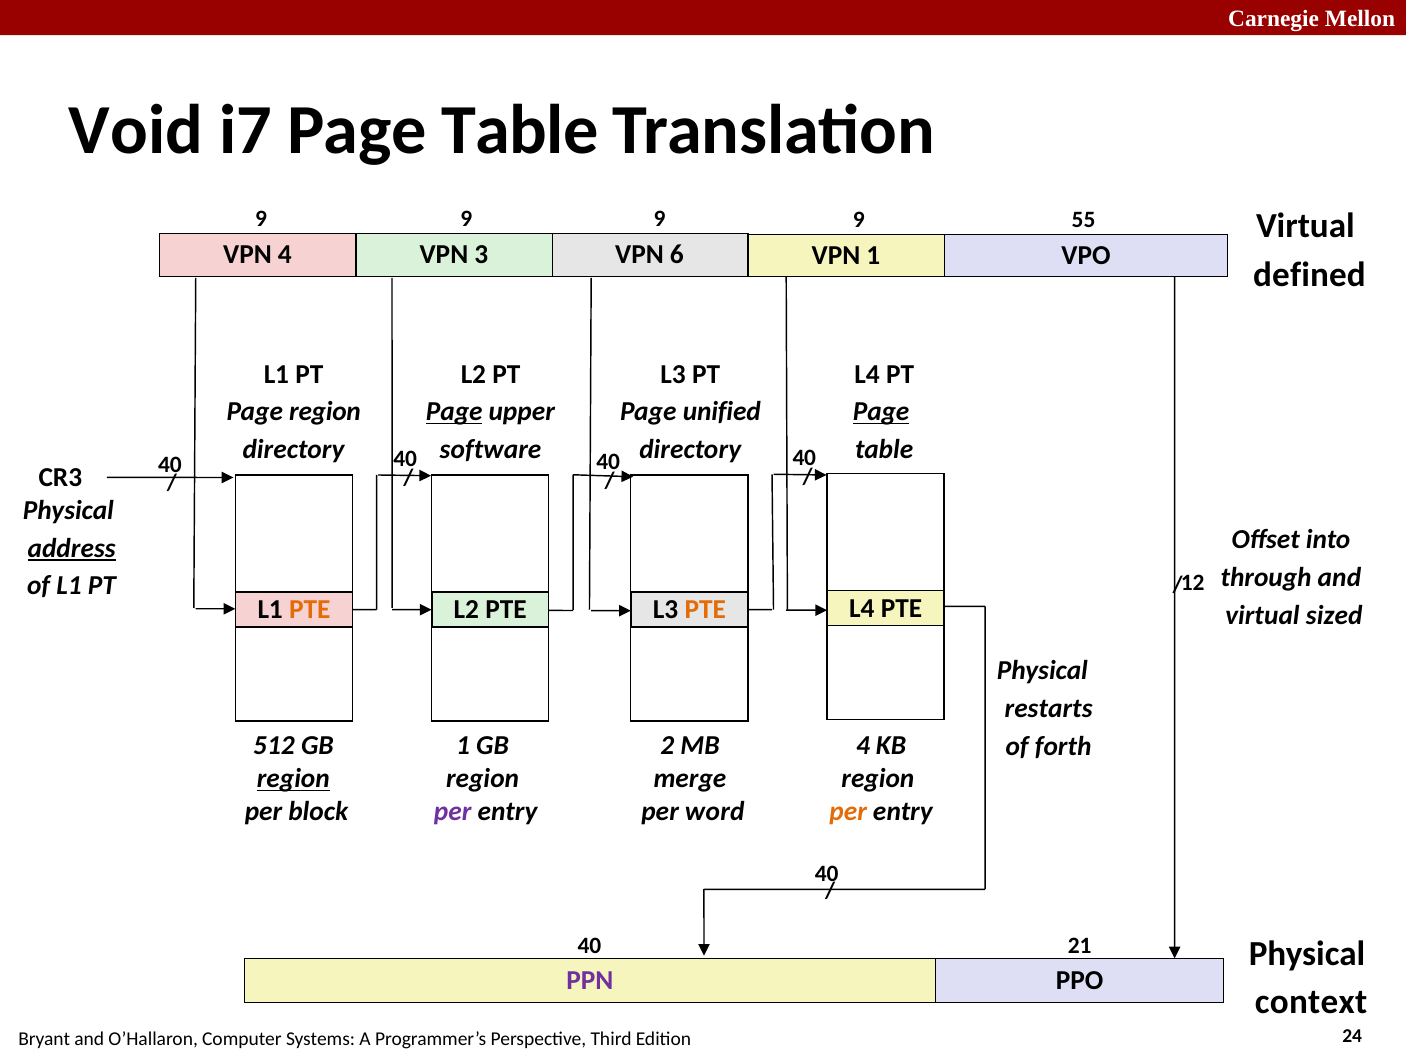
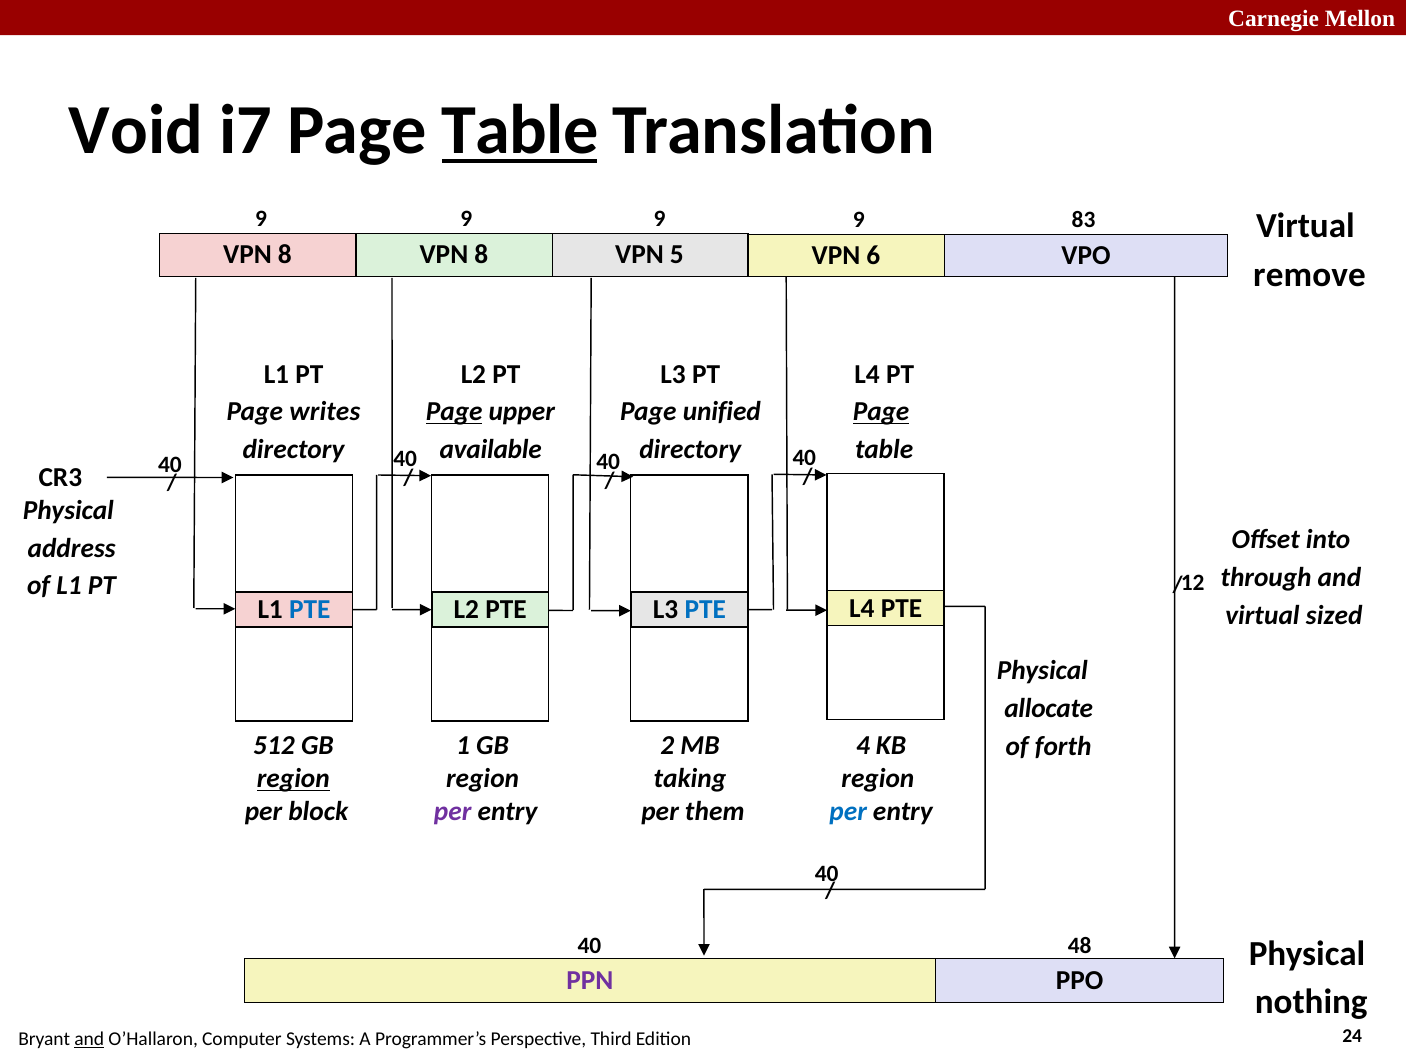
Table underline: none -> present (520, 130)
55: 55 -> 83 (1084, 220)
4: 4 -> 8 (285, 255)
3: 3 -> 8 (481, 255)
6: 6 -> 5 (677, 255)
VPN 1: 1 -> 6 (873, 255)
defined: defined -> remove (1309, 275)
Page region: region -> writes (325, 412)
software: software -> available (491, 450)
address underline: present -> none (72, 548)
PTE colour: orange -> blue (310, 610)
PTE colour: orange -> blue (705, 610)
restarts: restarts -> allocate (1049, 709)
merge: merge -> taking (690, 779)
word: word -> them (715, 812)
per colour: orange -> blue (848, 812)
21: 21 -> 48 (1080, 946)
context: context -> nothing (1311, 1003)
and underline: none -> present (89, 1039)
